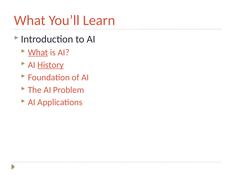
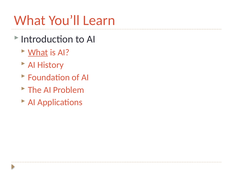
History underline: present -> none (51, 65)
